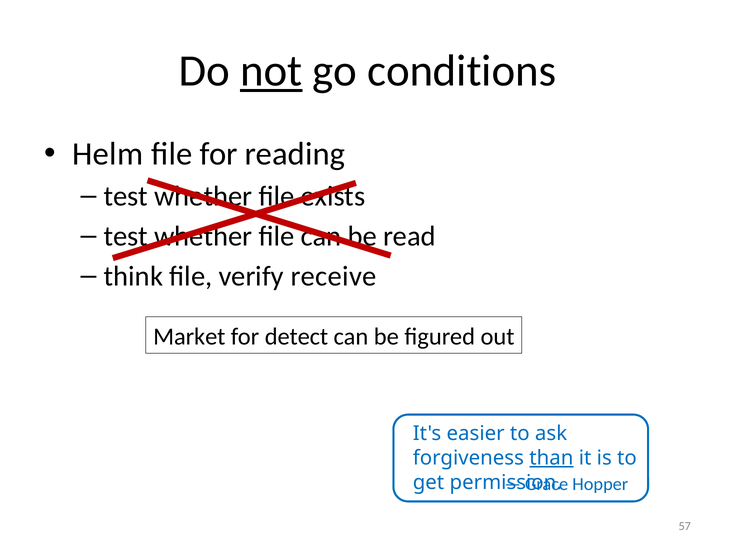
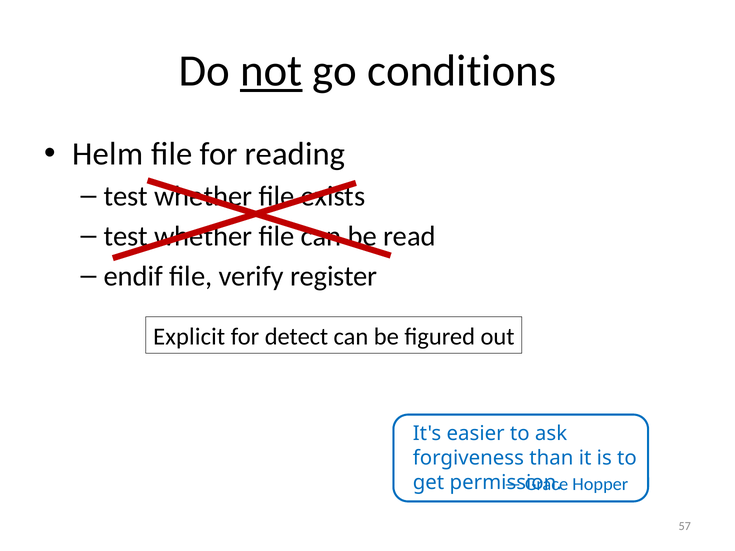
think: think -> endif (133, 276)
receive: receive -> register (334, 276)
Market: Market -> Explicit (189, 337)
than underline: present -> none (551, 458)
